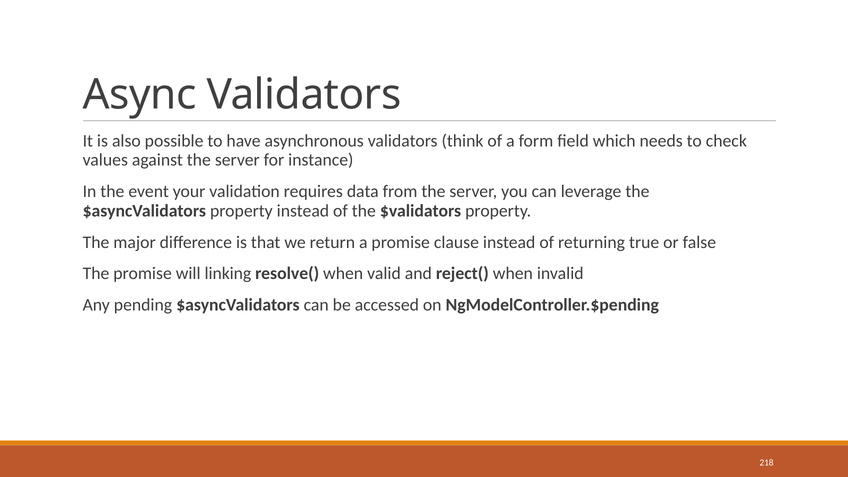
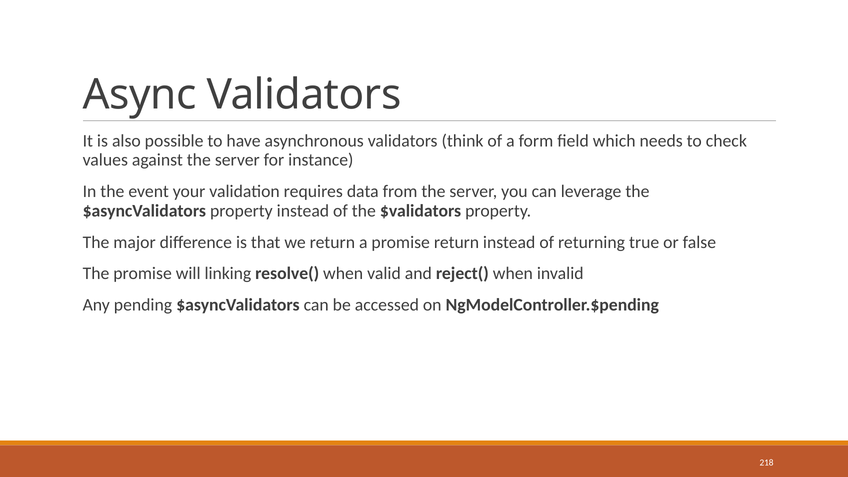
promise clause: clause -> return (456, 242)
